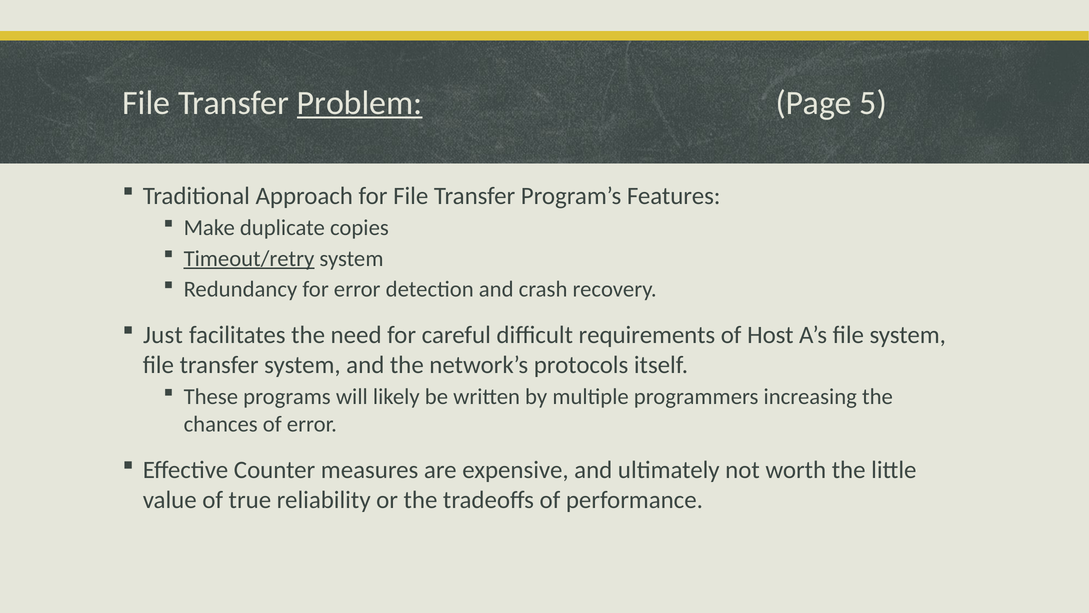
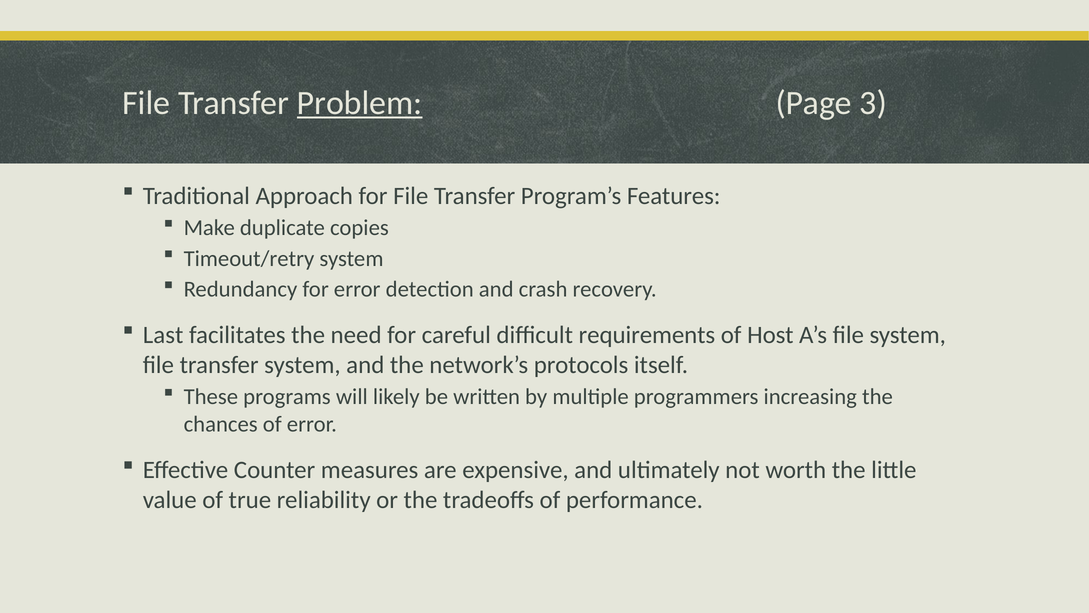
5: 5 -> 3 (873, 103)
Timeout/retry underline: present -> none (249, 258)
Just: Just -> Last (163, 335)
